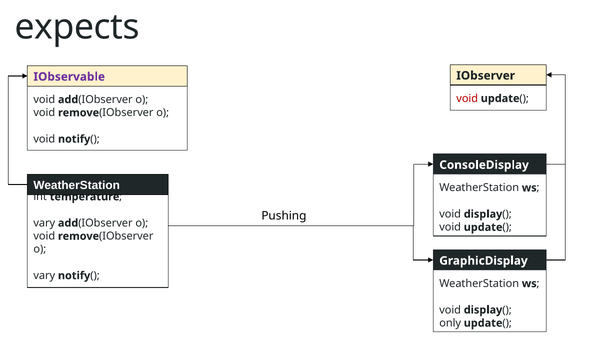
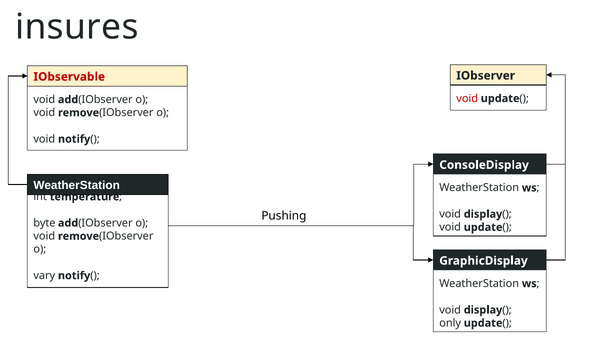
expects: expects -> insures (77, 27)
IObservable colour: purple -> red (69, 77)
vary: vary -> byte (44, 223)
